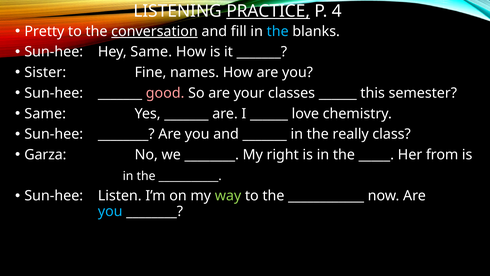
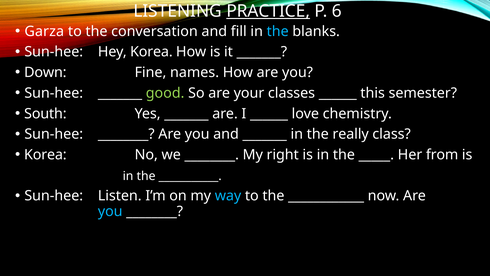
4: 4 -> 6 (337, 11)
Pretty: Pretty -> Garza (44, 31)
conversation underline: present -> none (154, 31)
Hey Same: Same -> Korea (151, 52)
Sister: Sister -> Down (45, 72)
good colour: pink -> light green (165, 93)
Same: Same -> South (45, 113)
Garza: Garza -> Korea (45, 155)
way colour: light green -> light blue (228, 196)
